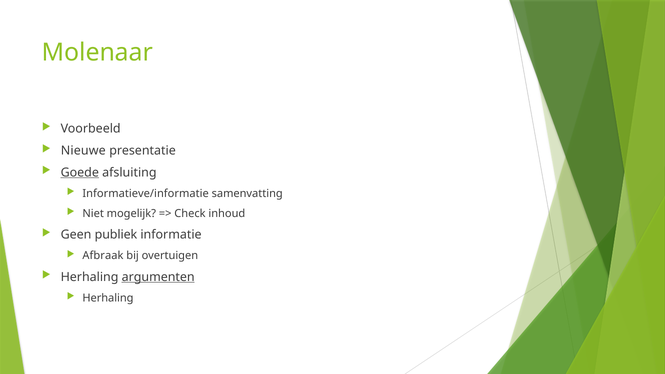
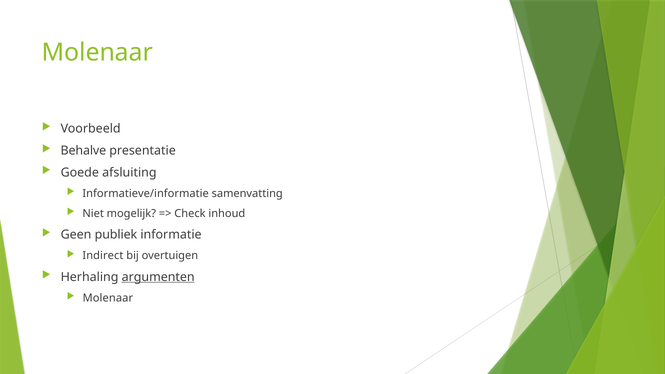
Nieuwe: Nieuwe -> Behalve (83, 151)
Goede underline: present -> none (80, 172)
Afbraak: Afbraak -> Indirect (103, 256)
Herhaling: Herhaling -> Molenaar (108, 298)
